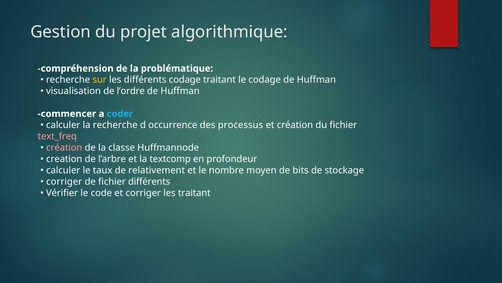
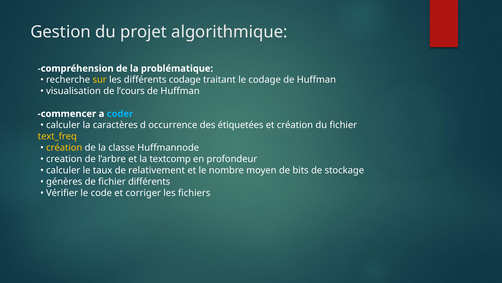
l’ordre: l’ordre -> l’cours (131, 91)
la recherche: recherche -> caractères (115, 125)
processus: processus -> étiquetées (241, 125)
text_freq colour: pink -> yellow (57, 136)
création colour: pink -> yellow (64, 147)
corriger: corriger -> génères (64, 181)
les traitant: traitant -> fichiers (194, 193)
